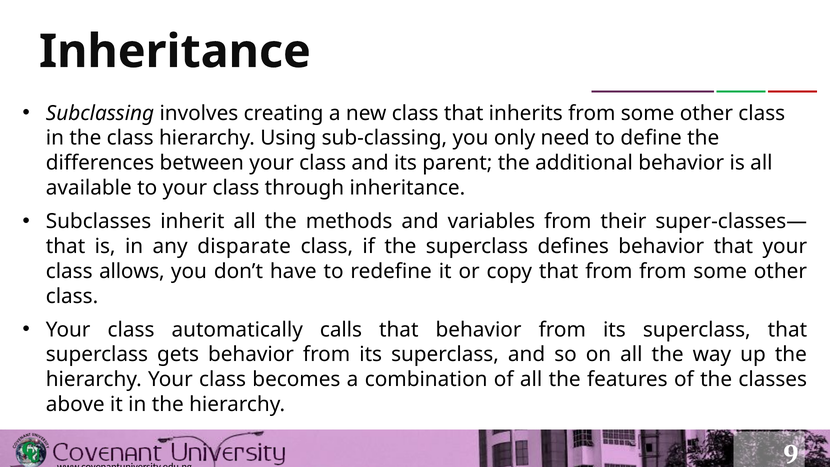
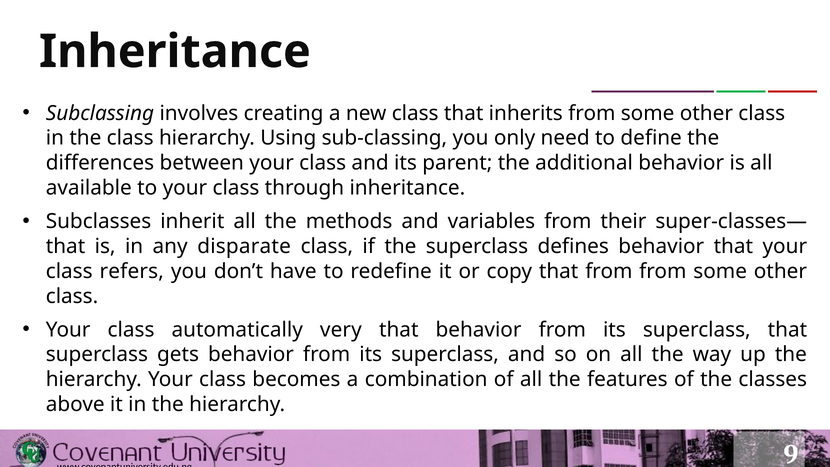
allows: allows -> refers (132, 271)
calls: calls -> very (341, 330)
